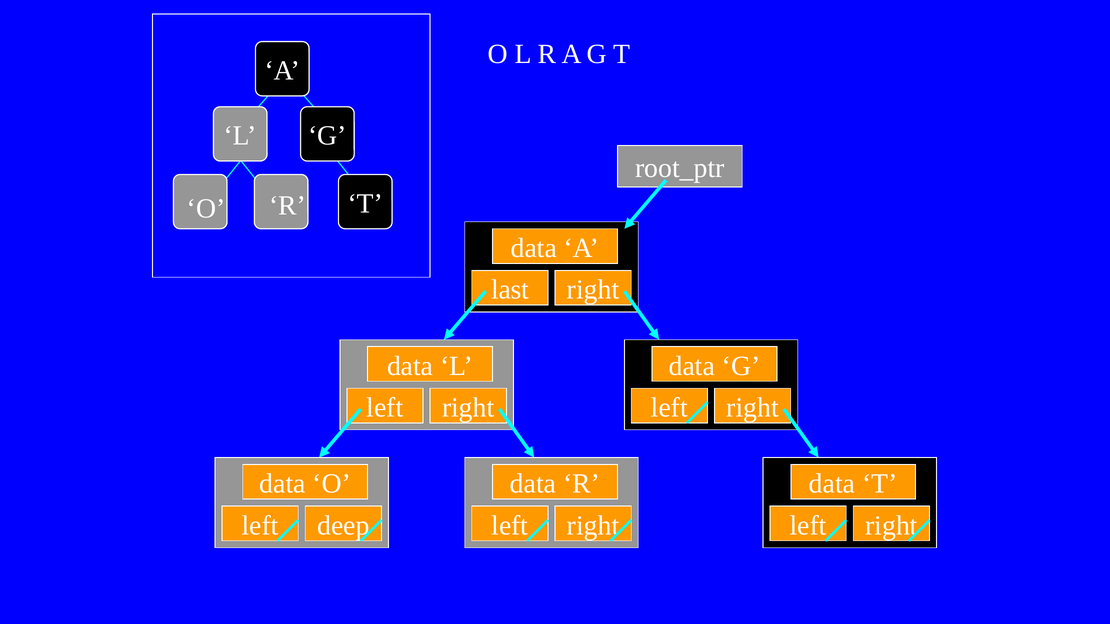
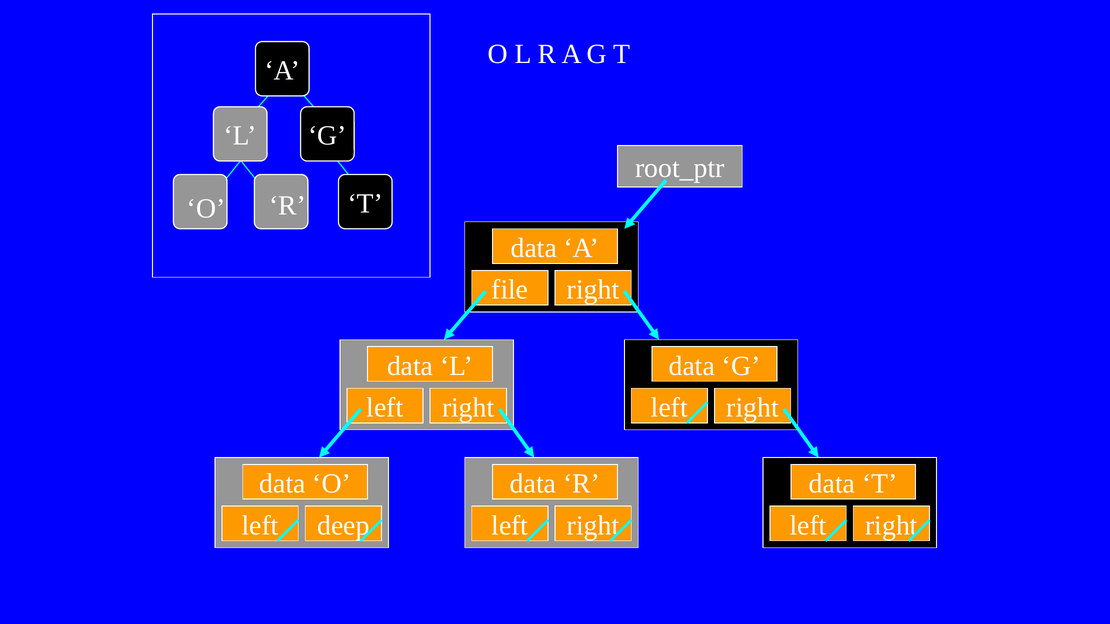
last: last -> file (510, 290)
